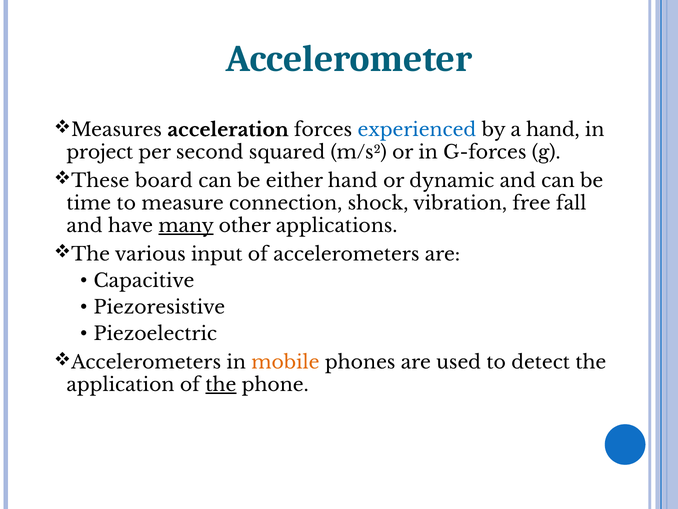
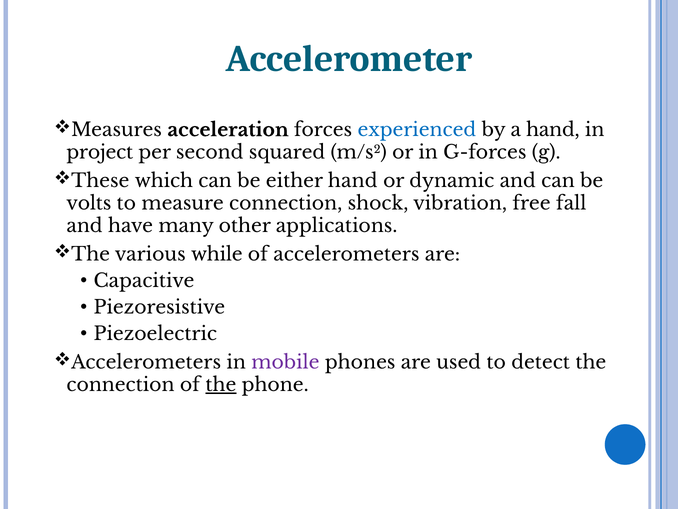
board: board -> which (164, 181)
time: time -> volts (89, 203)
many underline: present -> none (186, 226)
input: input -> while (217, 254)
mobile colour: orange -> purple (285, 362)
application: application -> connection (120, 385)
